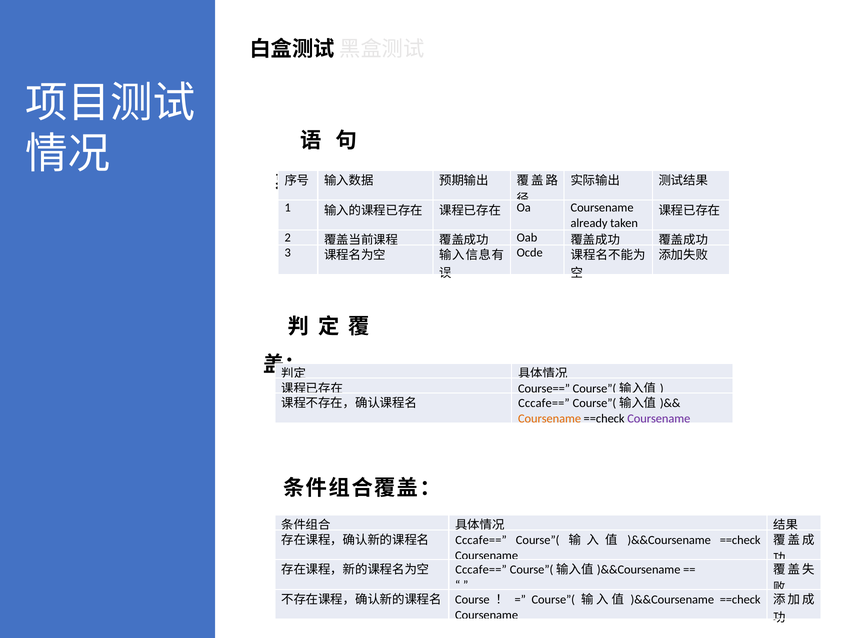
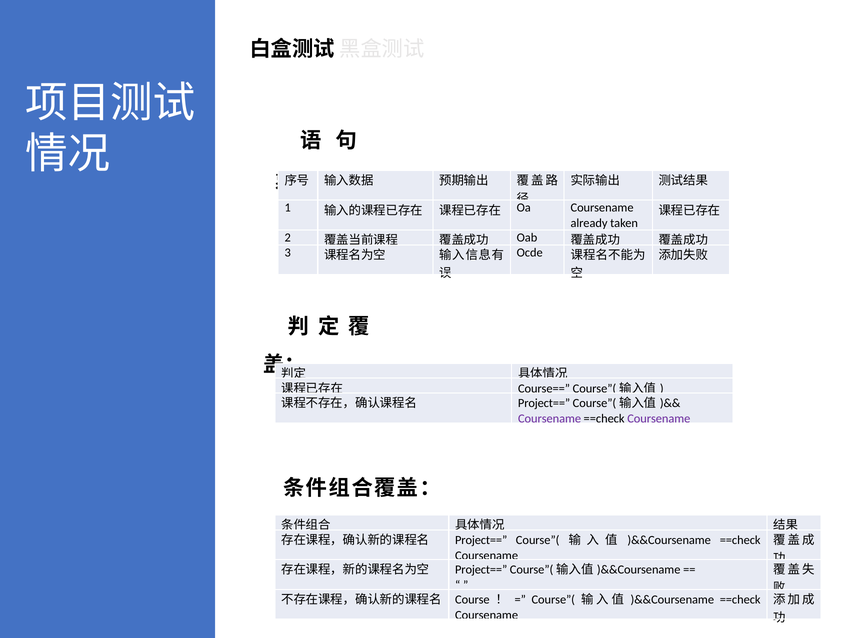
Cccafe==: Cccafe== -> Project== (544, 404)
Coursename colour: orange -> purple (550, 419)
Cccafe==: Cccafe== -> Project== (481, 540)
Cccafe==: Cccafe== -> Project== (481, 570)
